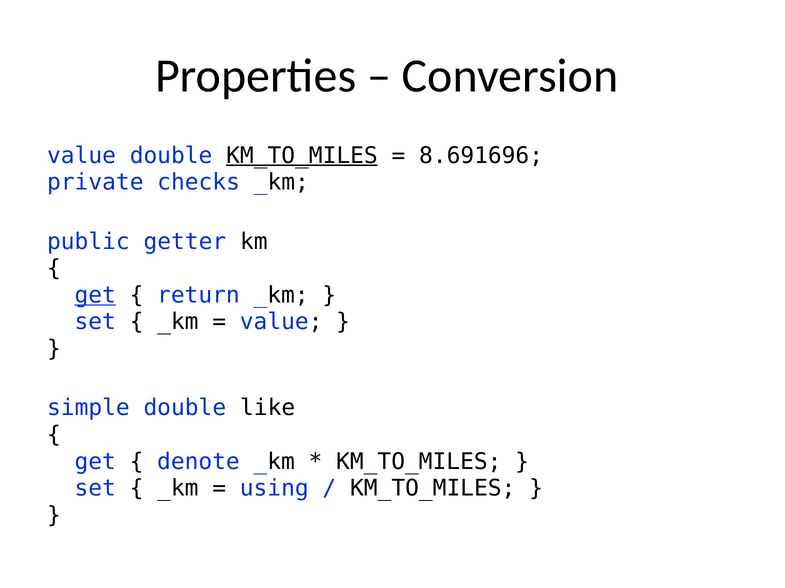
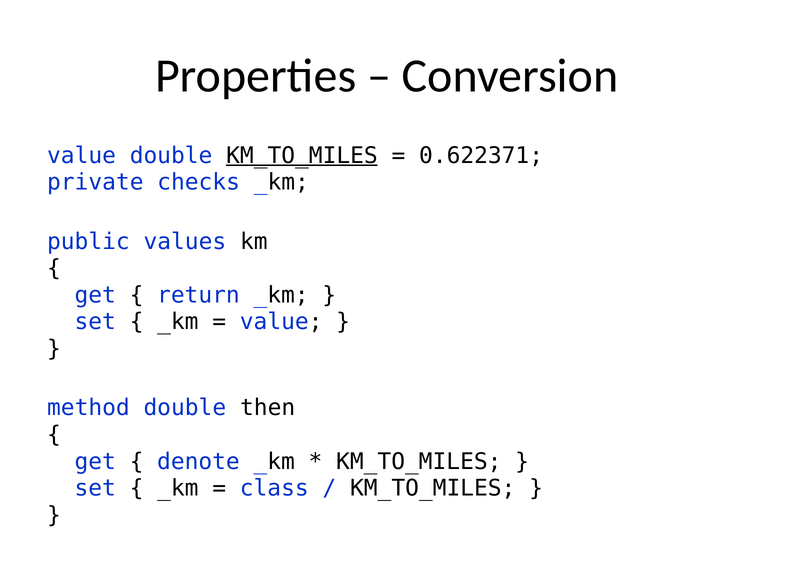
8.691696: 8.691696 -> 0.622371 (481, 156)
getter: getter -> values (185, 242)
get underline: present -> none (95, 296)
simple: simple -> method (88, 408)
like: like -> then (268, 408)
using: using -> class (274, 489)
